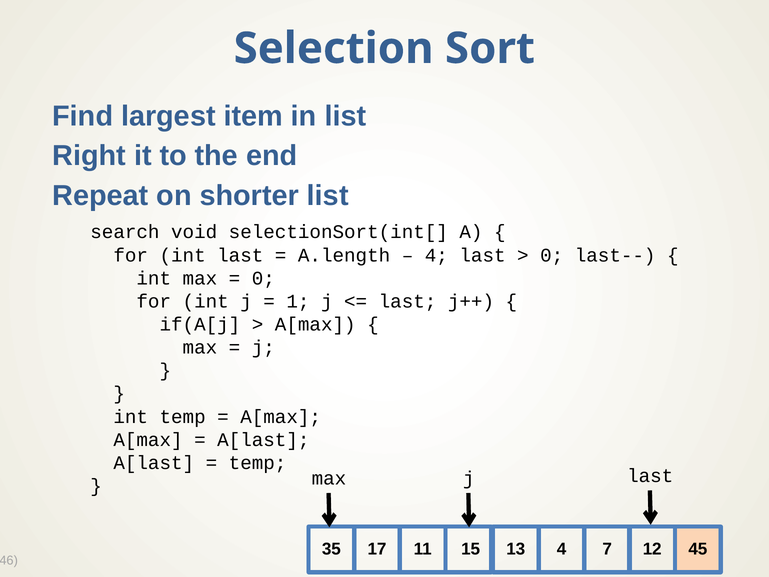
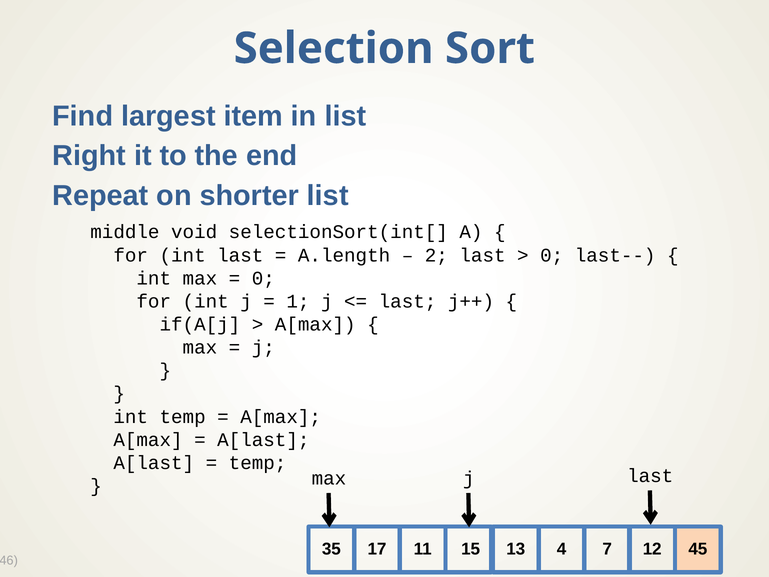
search: search -> middle (125, 232)
4: 4 -> 2 (436, 255)
